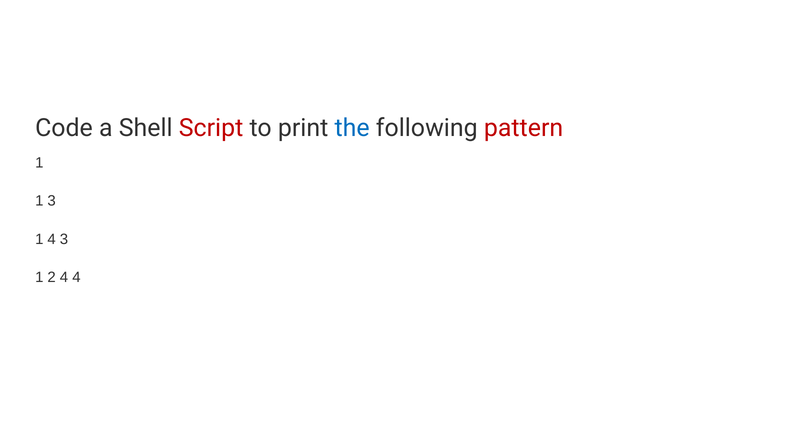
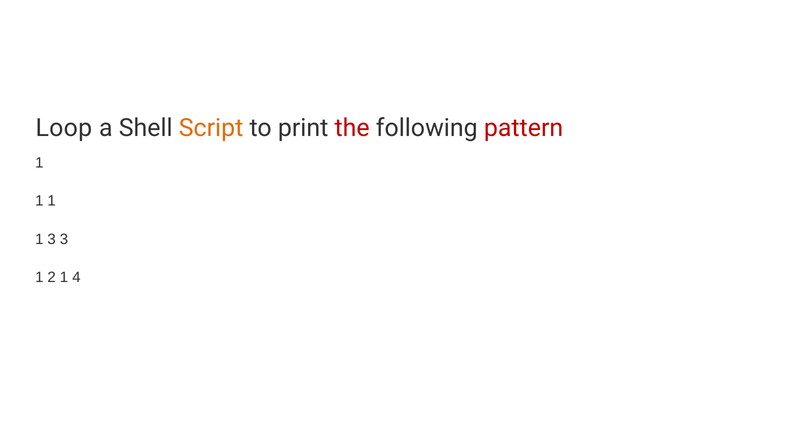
Code: Code -> Loop (64, 128)
Script colour: red -> orange (211, 128)
the colour: blue -> red (352, 128)
3: 3 -> 1 (52, 201)
1 4: 4 -> 3 (52, 239)
2 4: 4 -> 1 (64, 278)
